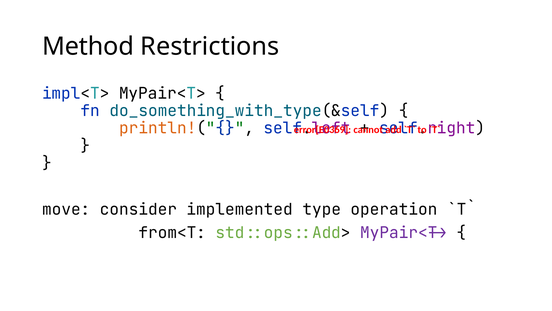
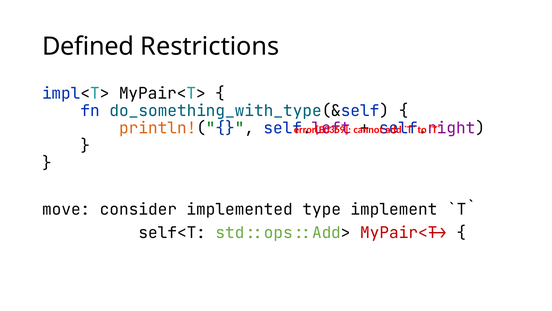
Method: Method -> Defined (88, 46)
operation: operation -> implement (394, 209)
from<T: from<T -> self<T (172, 232)
MyPair<T> colour: purple -> red (404, 232)
